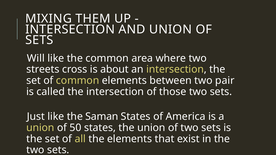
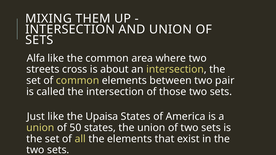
Will: Will -> Alfa (36, 58)
Saman: Saman -> Upaisa (102, 117)
